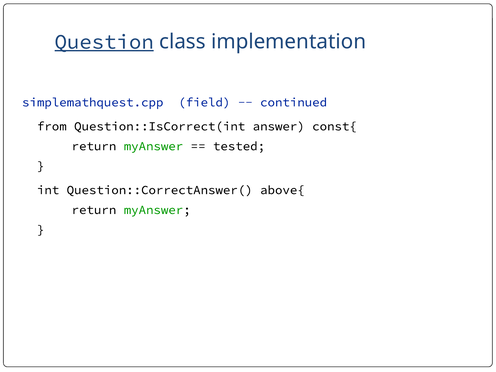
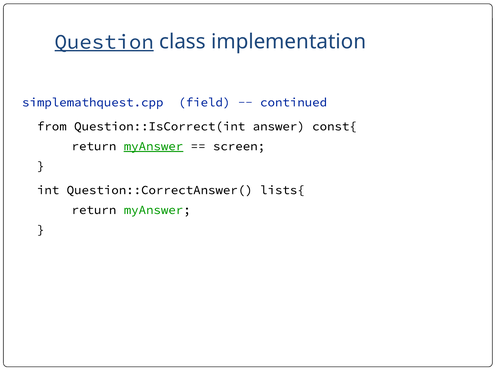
myAnswer underline: none -> present (153, 146)
tested: tested -> screen (239, 146)
above{: above{ -> lists{ (282, 190)
